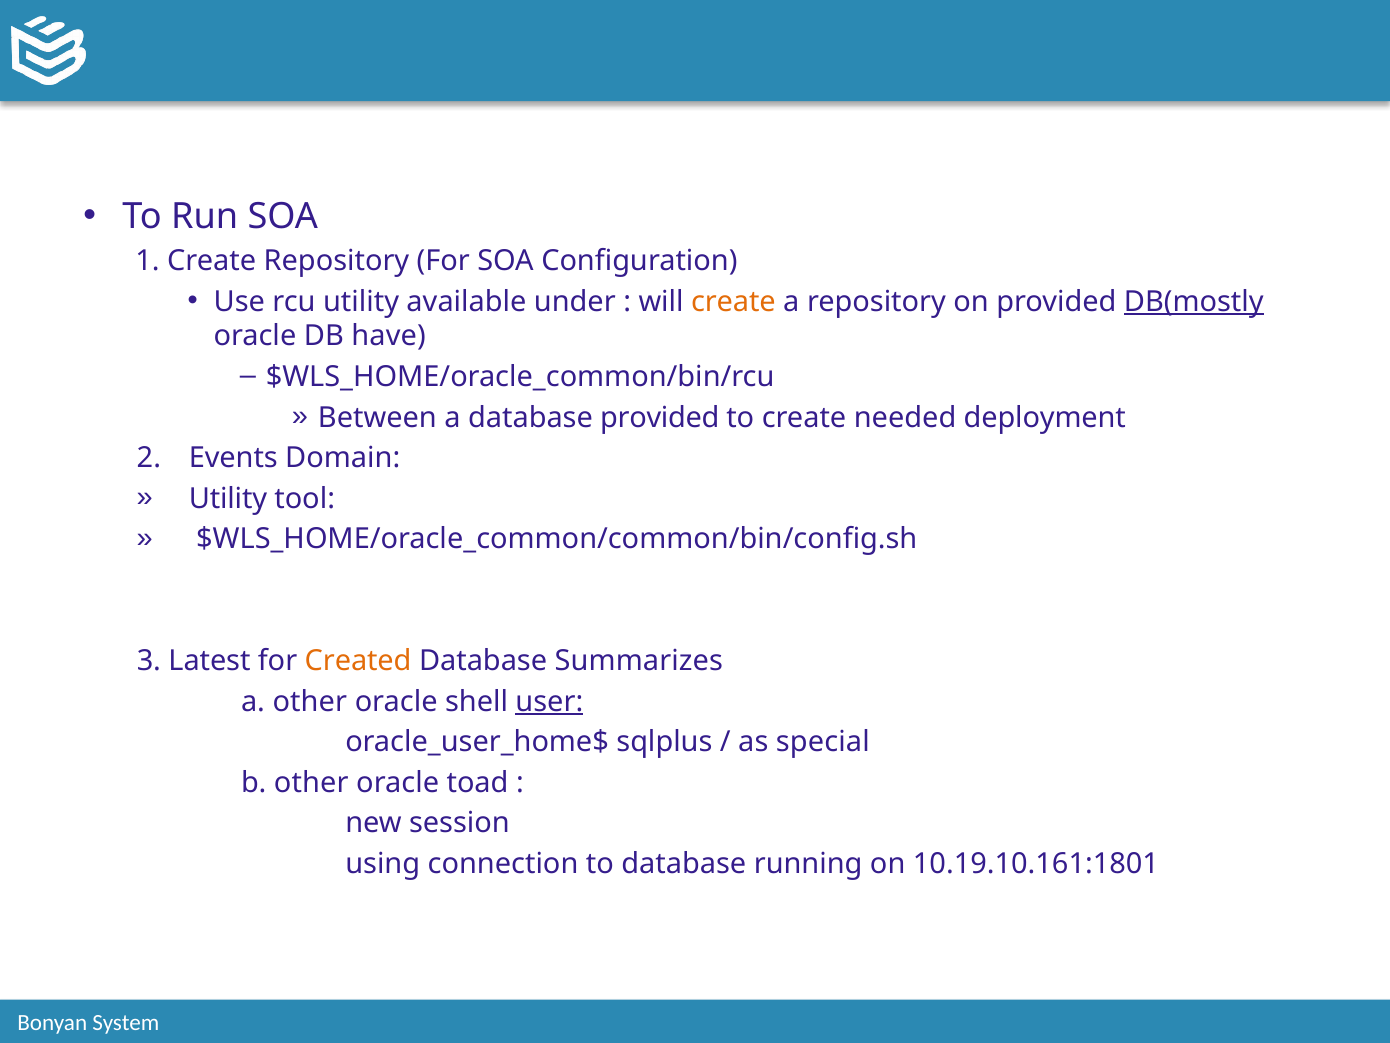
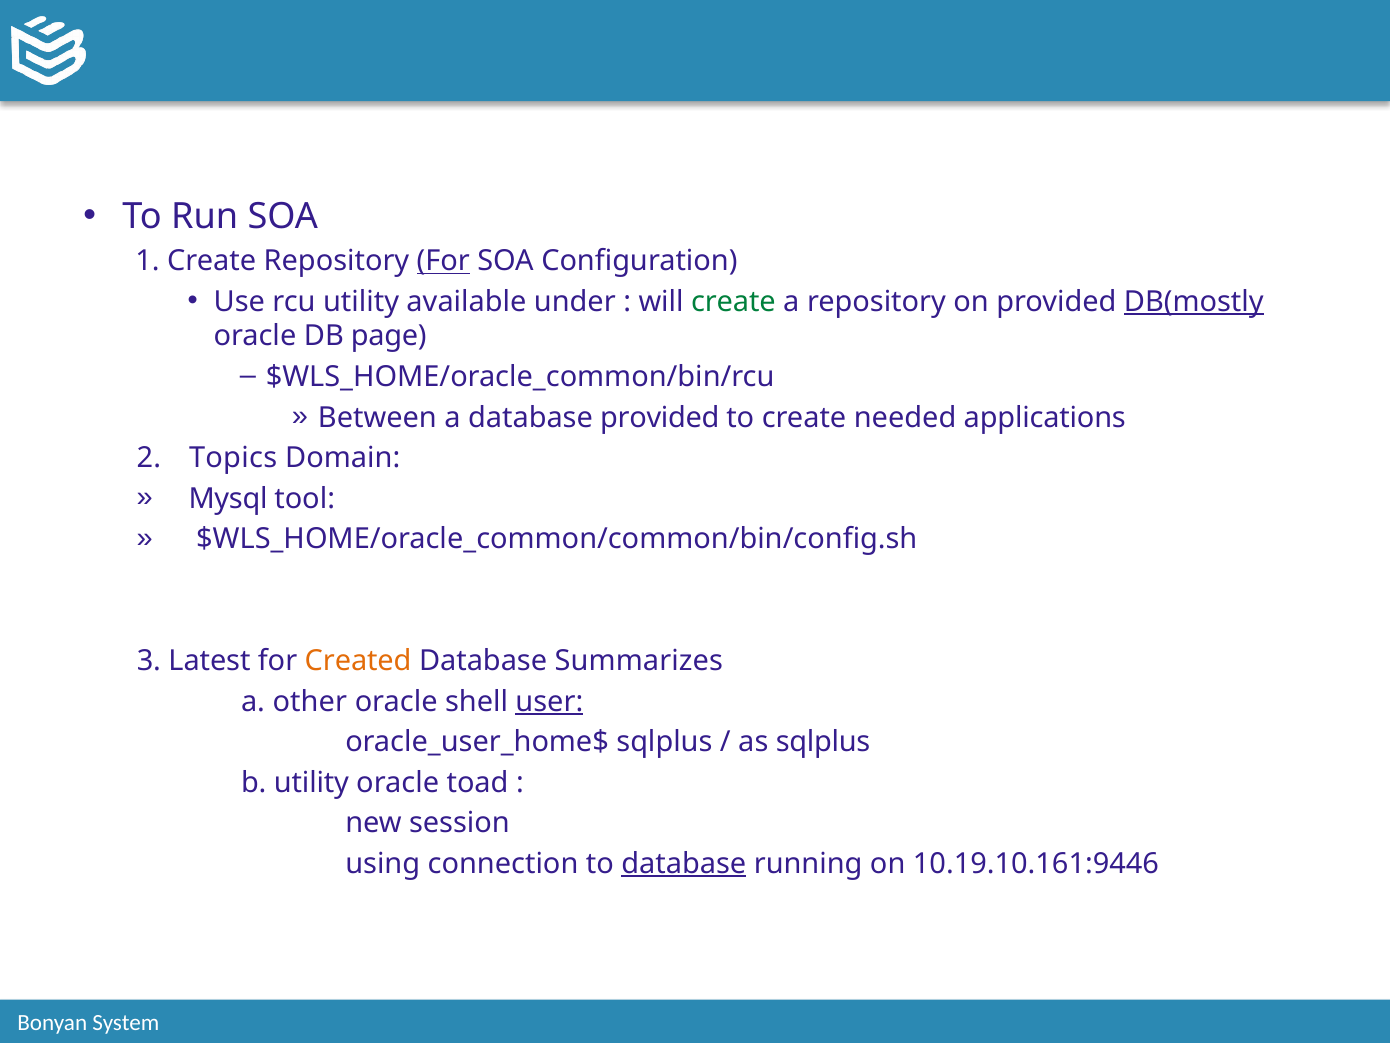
For underline: none -> present (443, 261)
create colour: orange -> green (733, 301)
have: have -> page (389, 336)
deployment: deployment -> applications (1045, 417)
Events: Events -> Topics (233, 458)
Utility: Utility -> Mysql (228, 498)
as special: special -> sqlplus (823, 742)
b other: other -> utility (311, 782)
database underline: none -> present (684, 863)
10.19.10.161:1801: 10.19.10.161:1801 -> 10.19.10.161:9446 (1036, 863)
